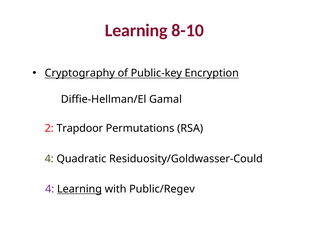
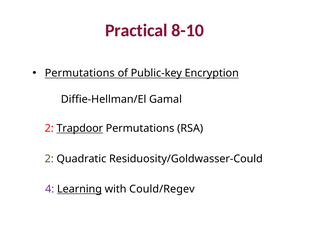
Learning: Learning -> Practical (136, 30)
Cryptography: Cryptography -> Permutations (80, 73)
Trapdoor underline: none -> present (80, 129)
4: 4 -> 2 (49, 159)
Public/Regev: Public/Regev -> Could/Regev (162, 189)
